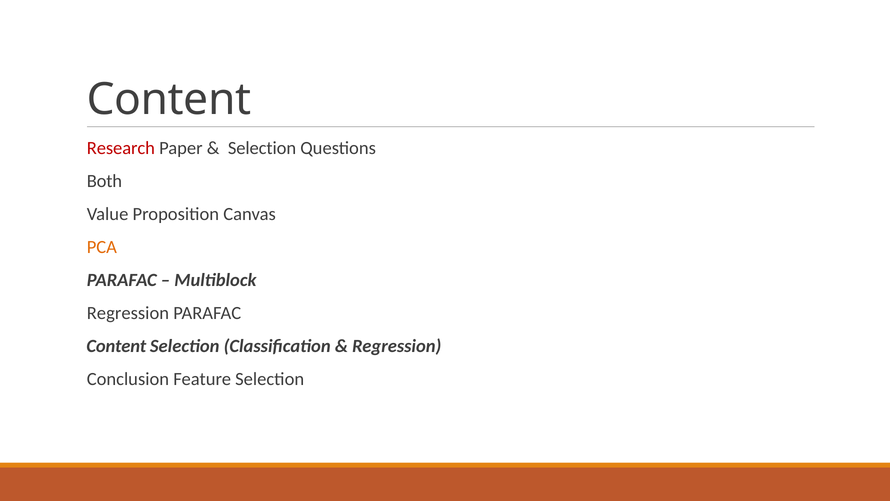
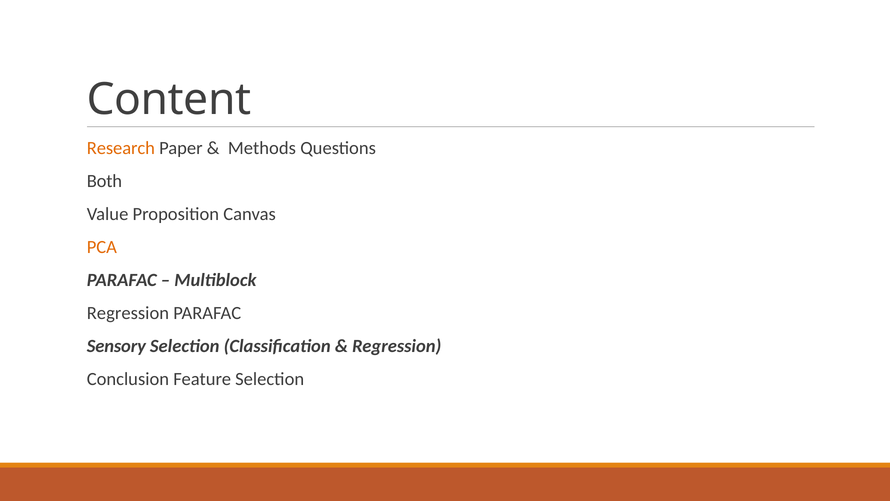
Research colour: red -> orange (121, 148)
Selection: Selection -> Methods (262, 148)
Content: Content -> Sensory (116, 346)
